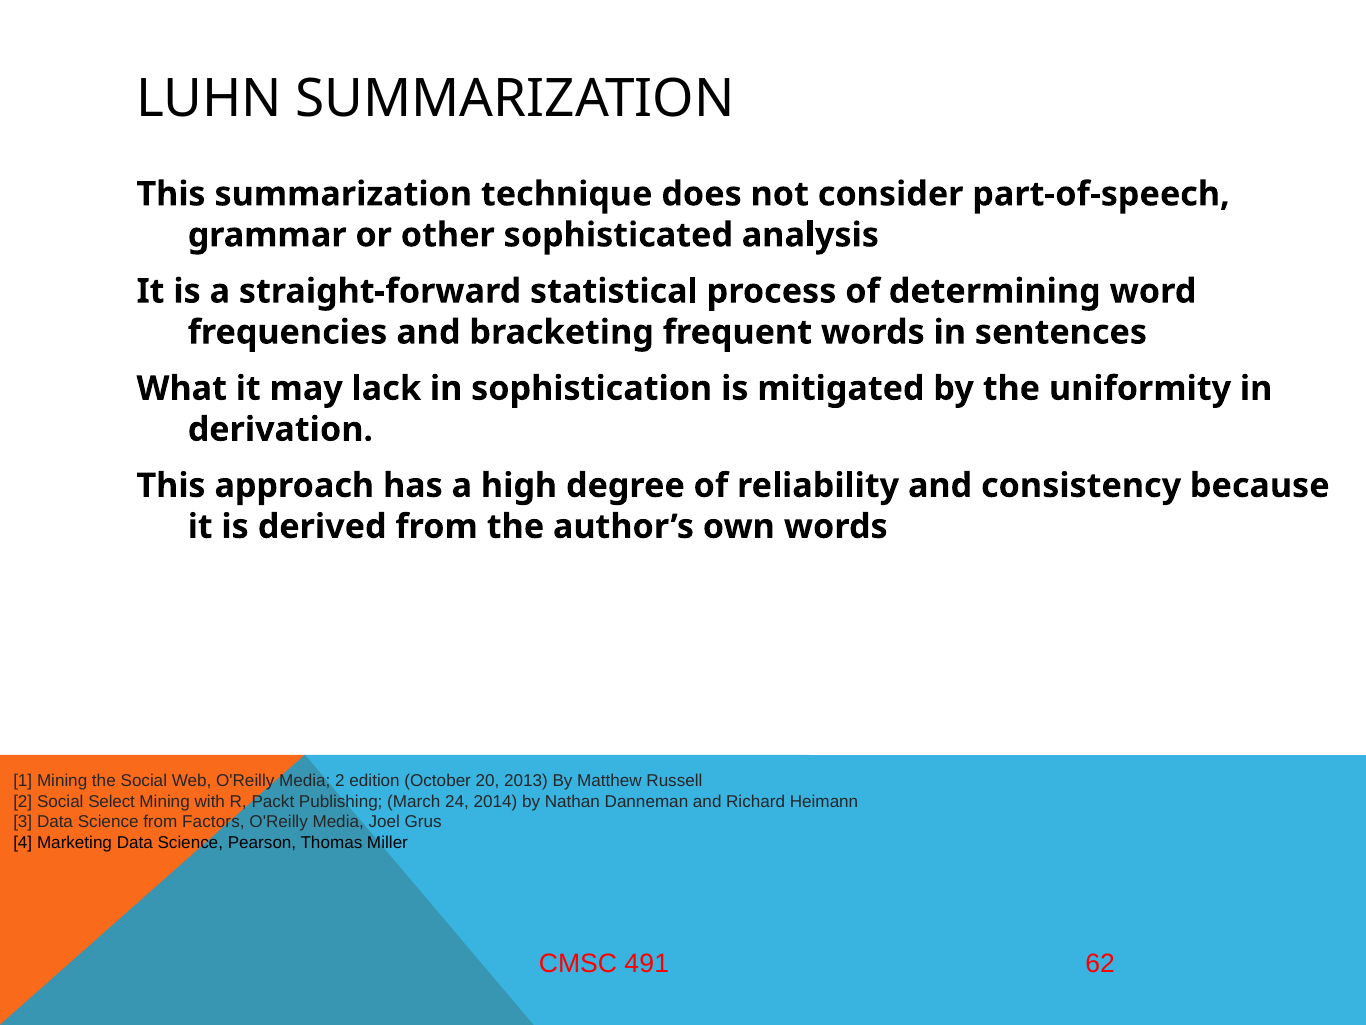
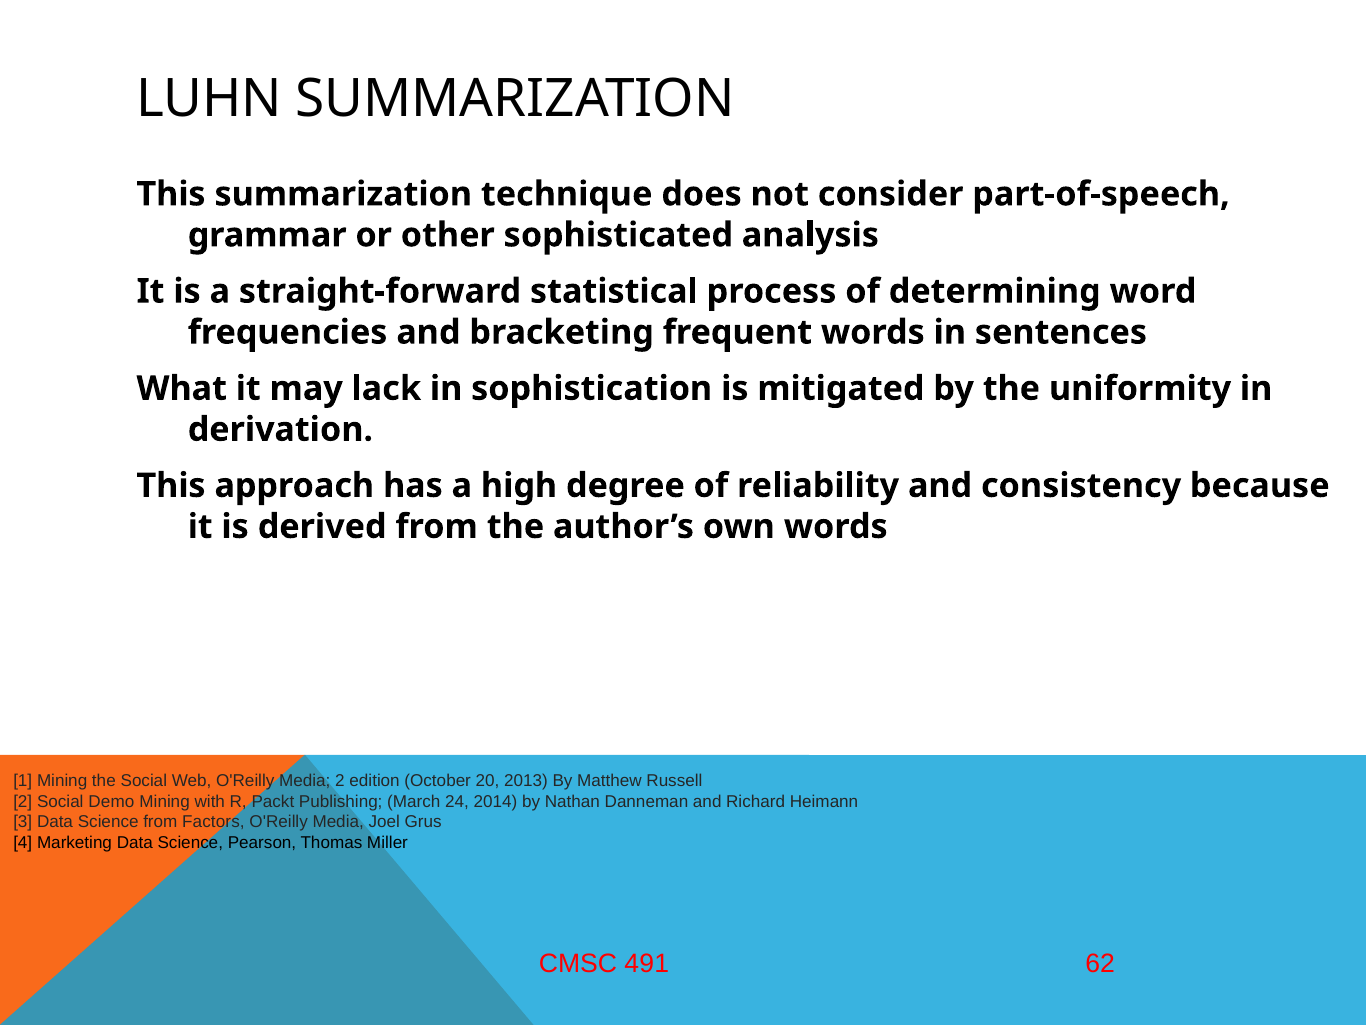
Select: Select -> Demo (111, 801)
